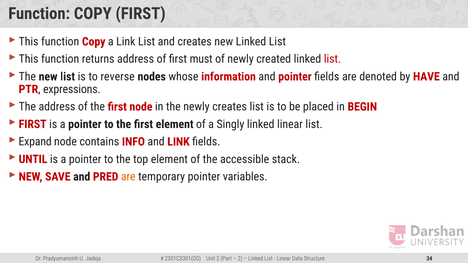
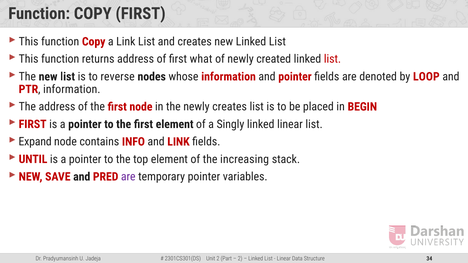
must: must -> what (201, 59)
HAVE: HAVE -> LOOP (426, 77)
PTR expressions: expressions -> information (72, 89)
accessible: accessible -> increasing (245, 159)
are colour: orange -> purple (128, 177)
